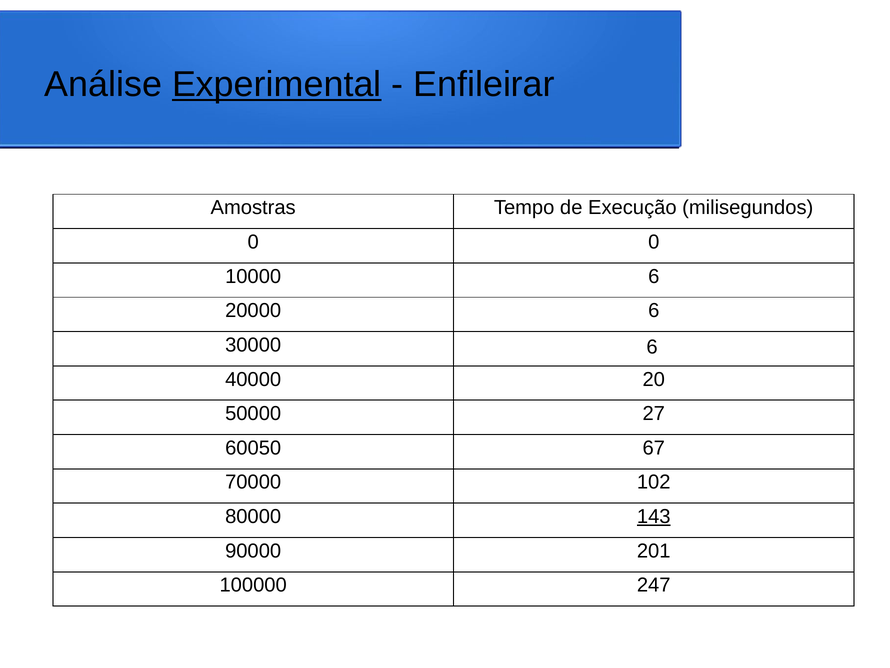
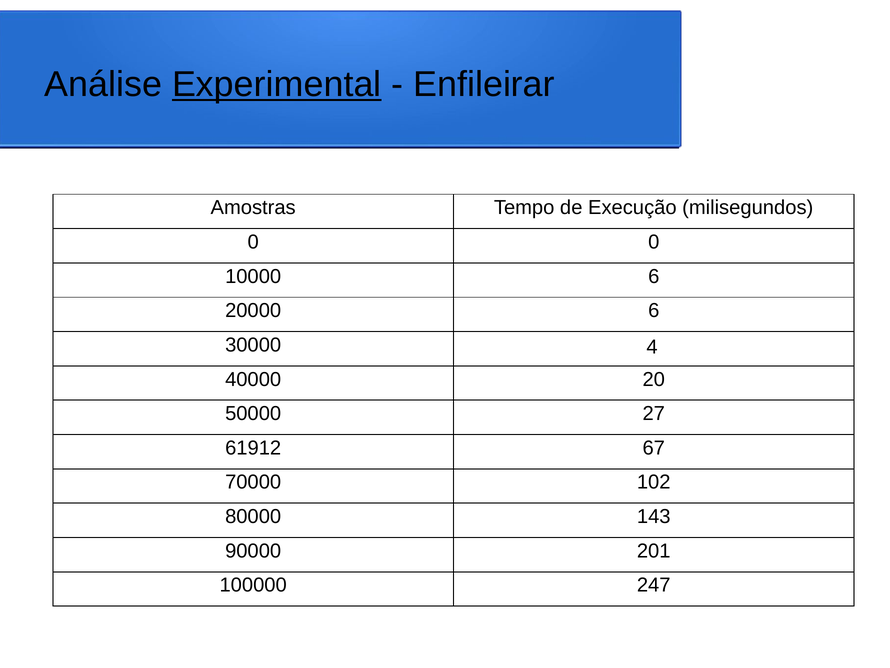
30000 6: 6 -> 4 (652, 347)
60050: 60050 -> 61912 (253, 448)
143 underline: present -> none (654, 516)
